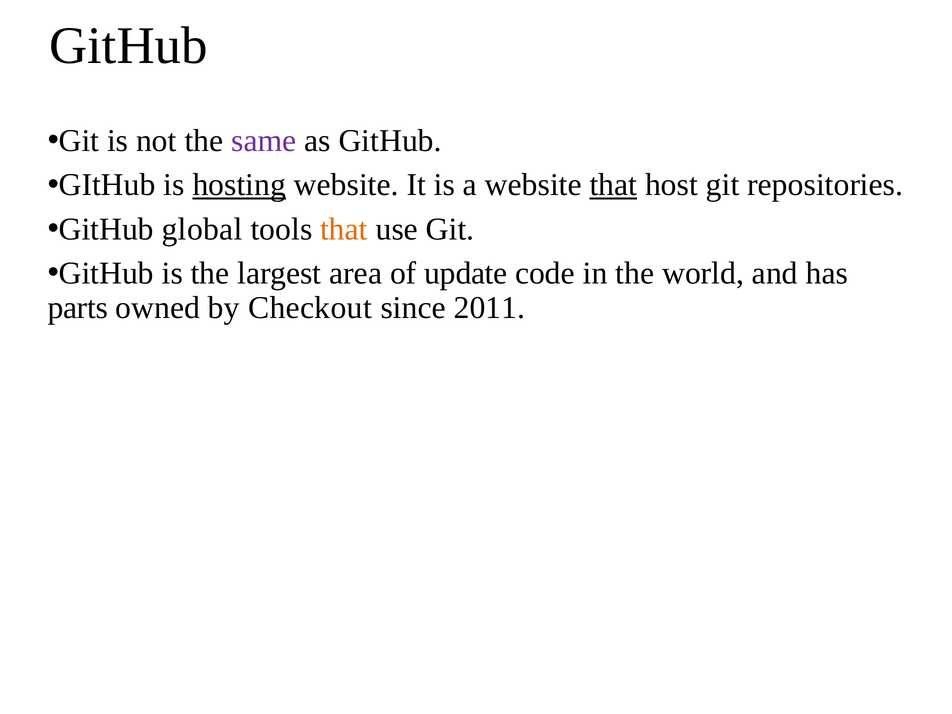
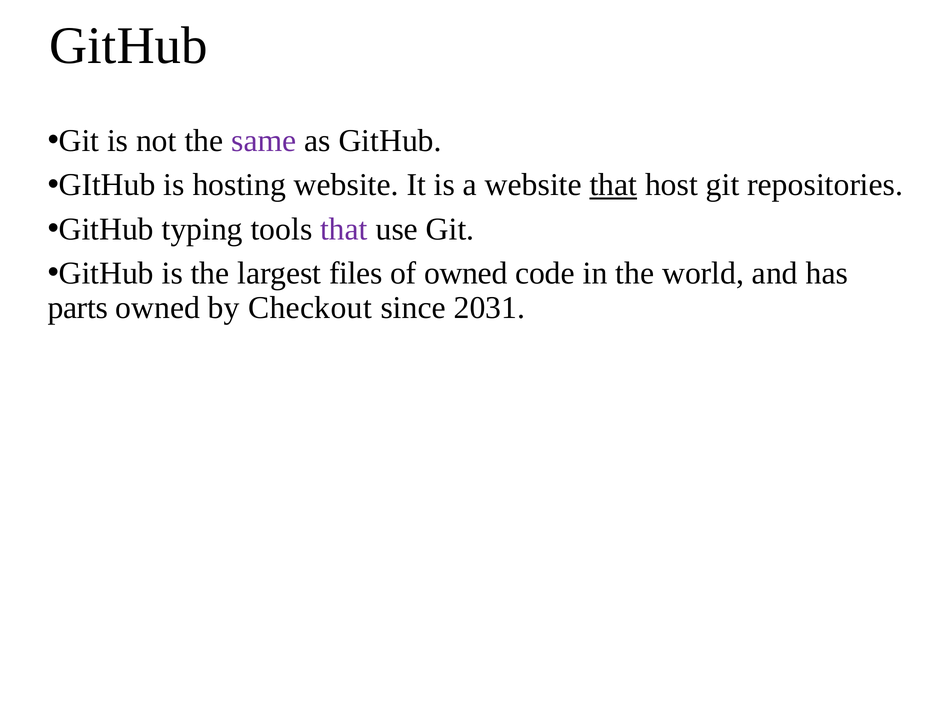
hosting underline: present -> none (239, 185)
global: global -> typing (202, 229)
that colour: orange -> purple (344, 229)
area: area -> files (356, 273)
of update: update -> owned (466, 273)
2011: 2011 -> 2031 (489, 308)
